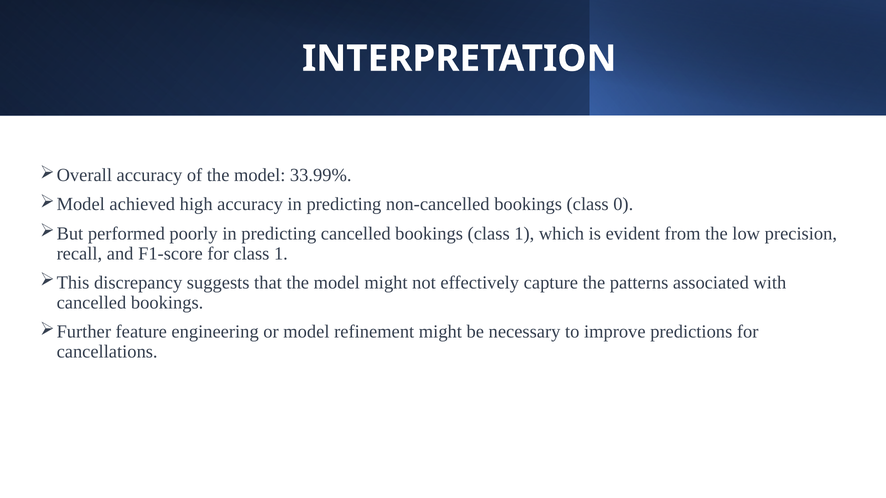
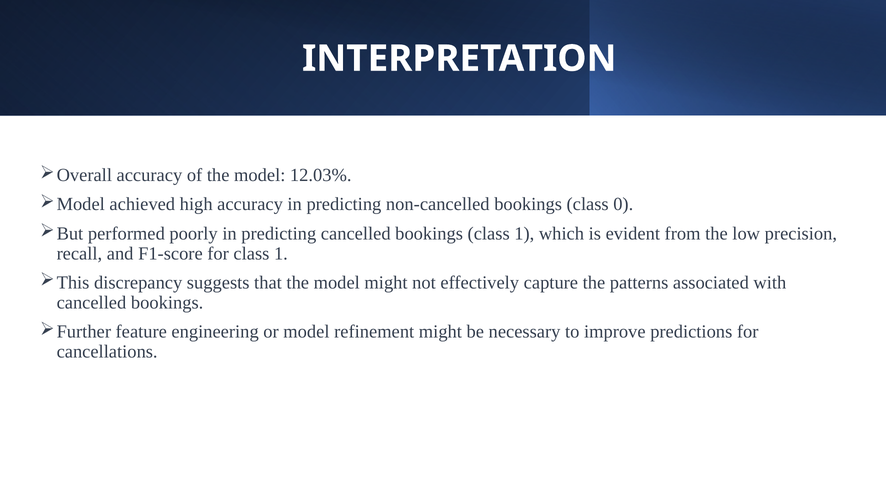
33.99%: 33.99% -> 12.03% (321, 175)
